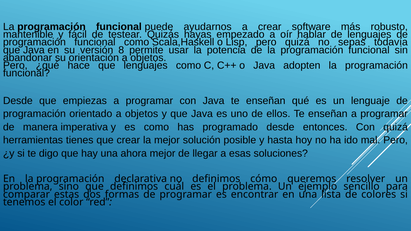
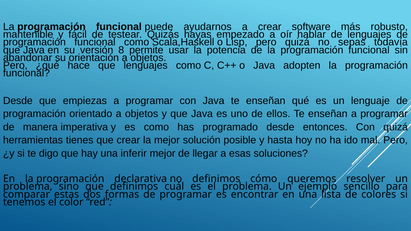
ahora: ahora -> inferir (134, 153)
